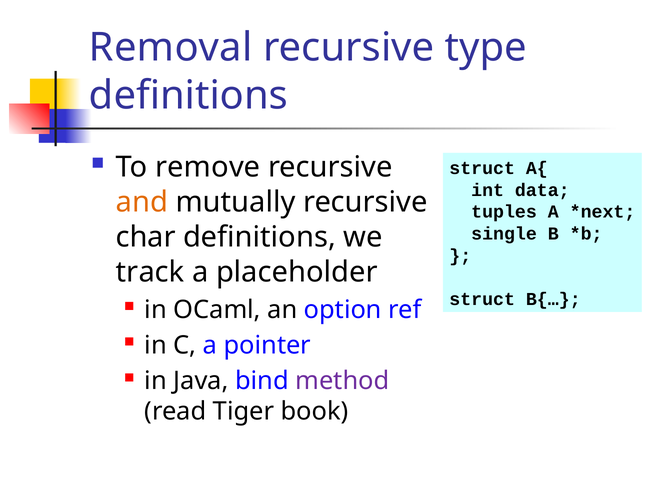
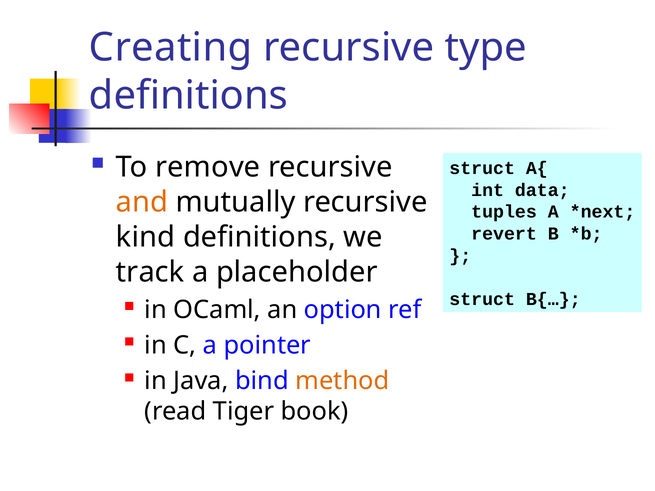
Removal: Removal -> Creating (171, 48)
single: single -> revert (504, 234)
char: char -> kind (146, 237)
method colour: purple -> orange (342, 381)
